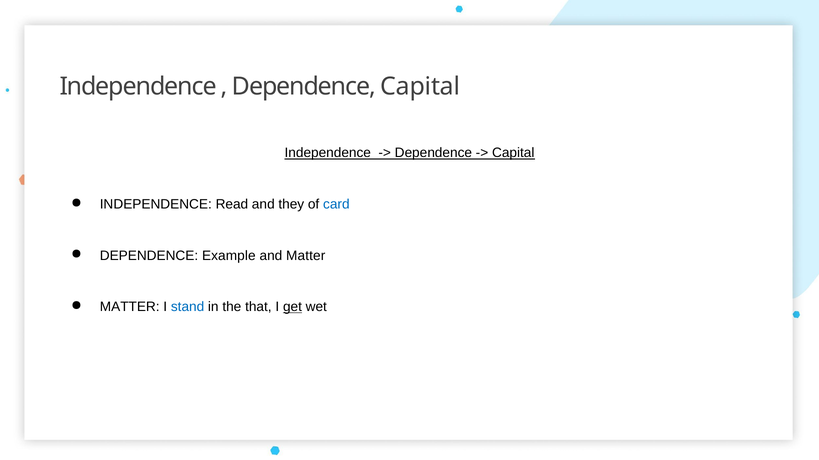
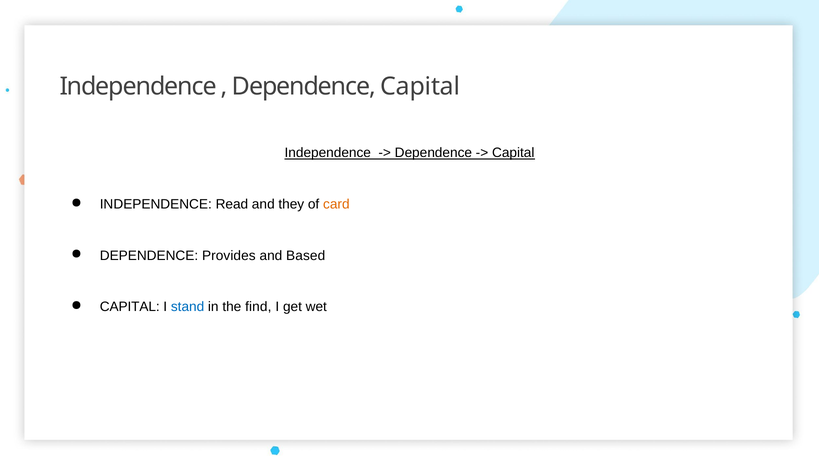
card colour: blue -> orange (336, 205)
Example: Example -> Provides (229, 256)
and Matter: Matter -> Based (306, 256)
MATTER: MATTER -> CAPITAL (130, 307)
that: that -> find (258, 307)
get underline: present -> none (292, 307)
